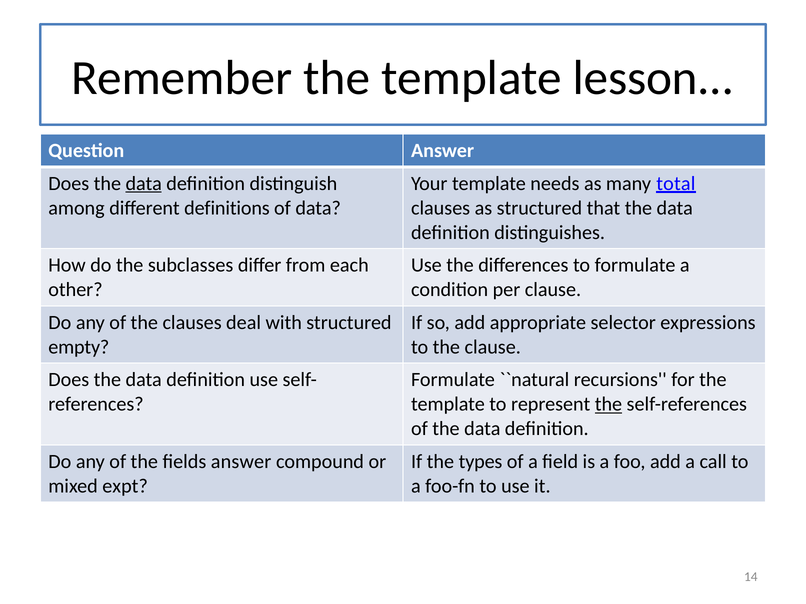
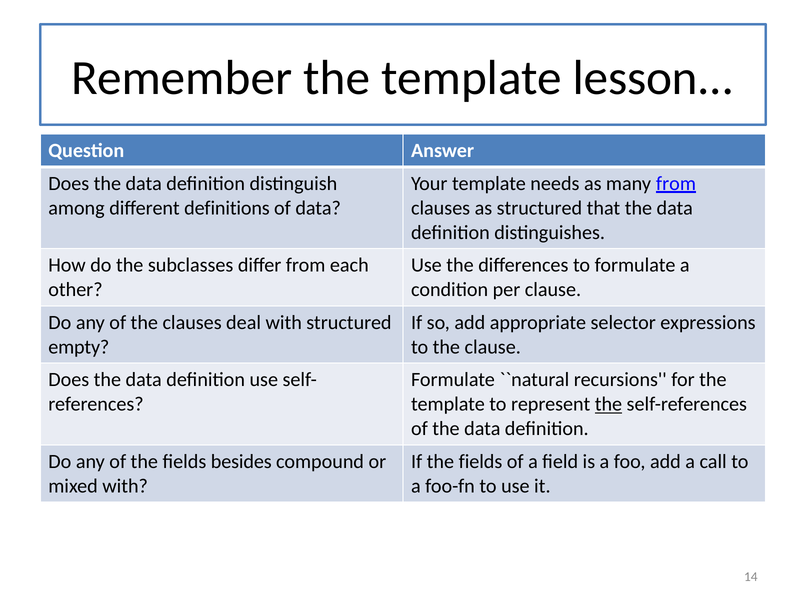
data underline: present -> none (144, 184)
many total: total -> from (676, 184)
fields answer: answer -> besides (241, 462)
If the types: types -> fields (480, 462)
mixed expt: expt -> with (125, 486)
